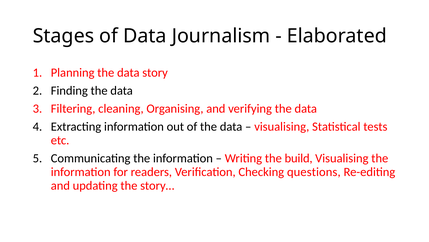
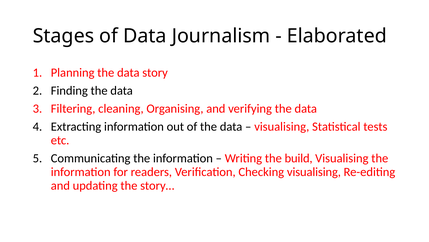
Checking questions: questions -> visualising (314, 172)
